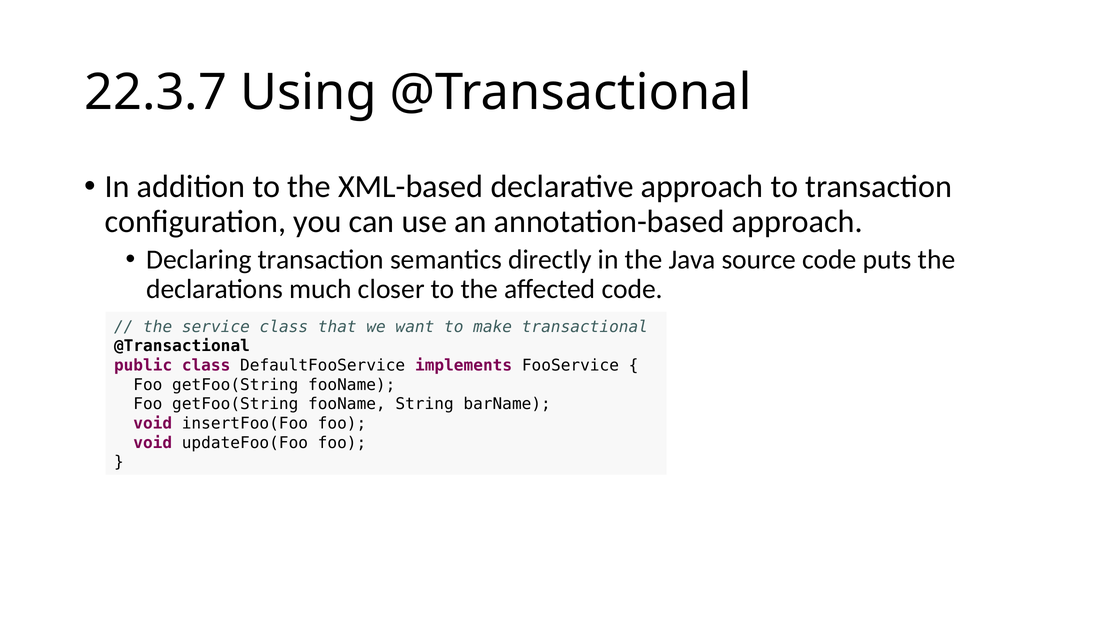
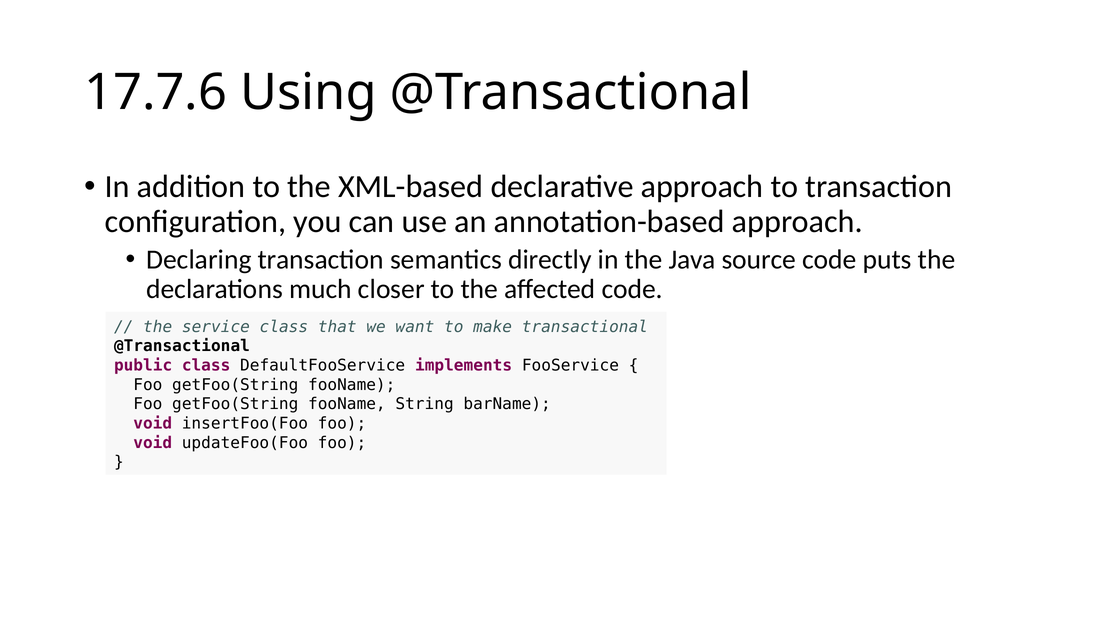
22.3.7: 22.3.7 -> 17.7.6 (156, 93)
